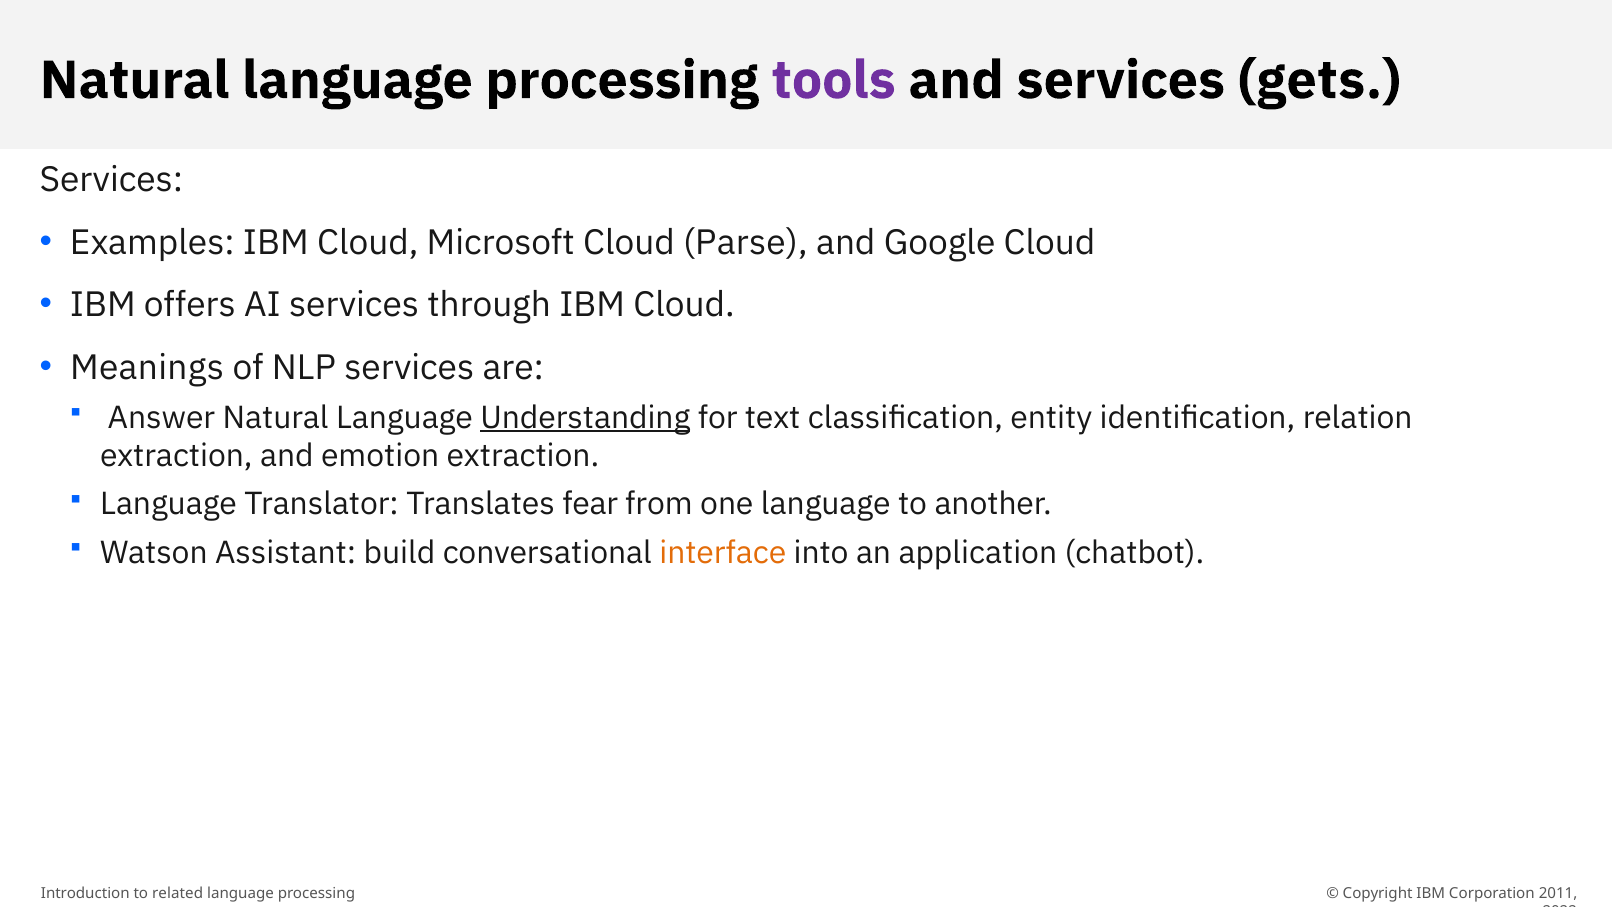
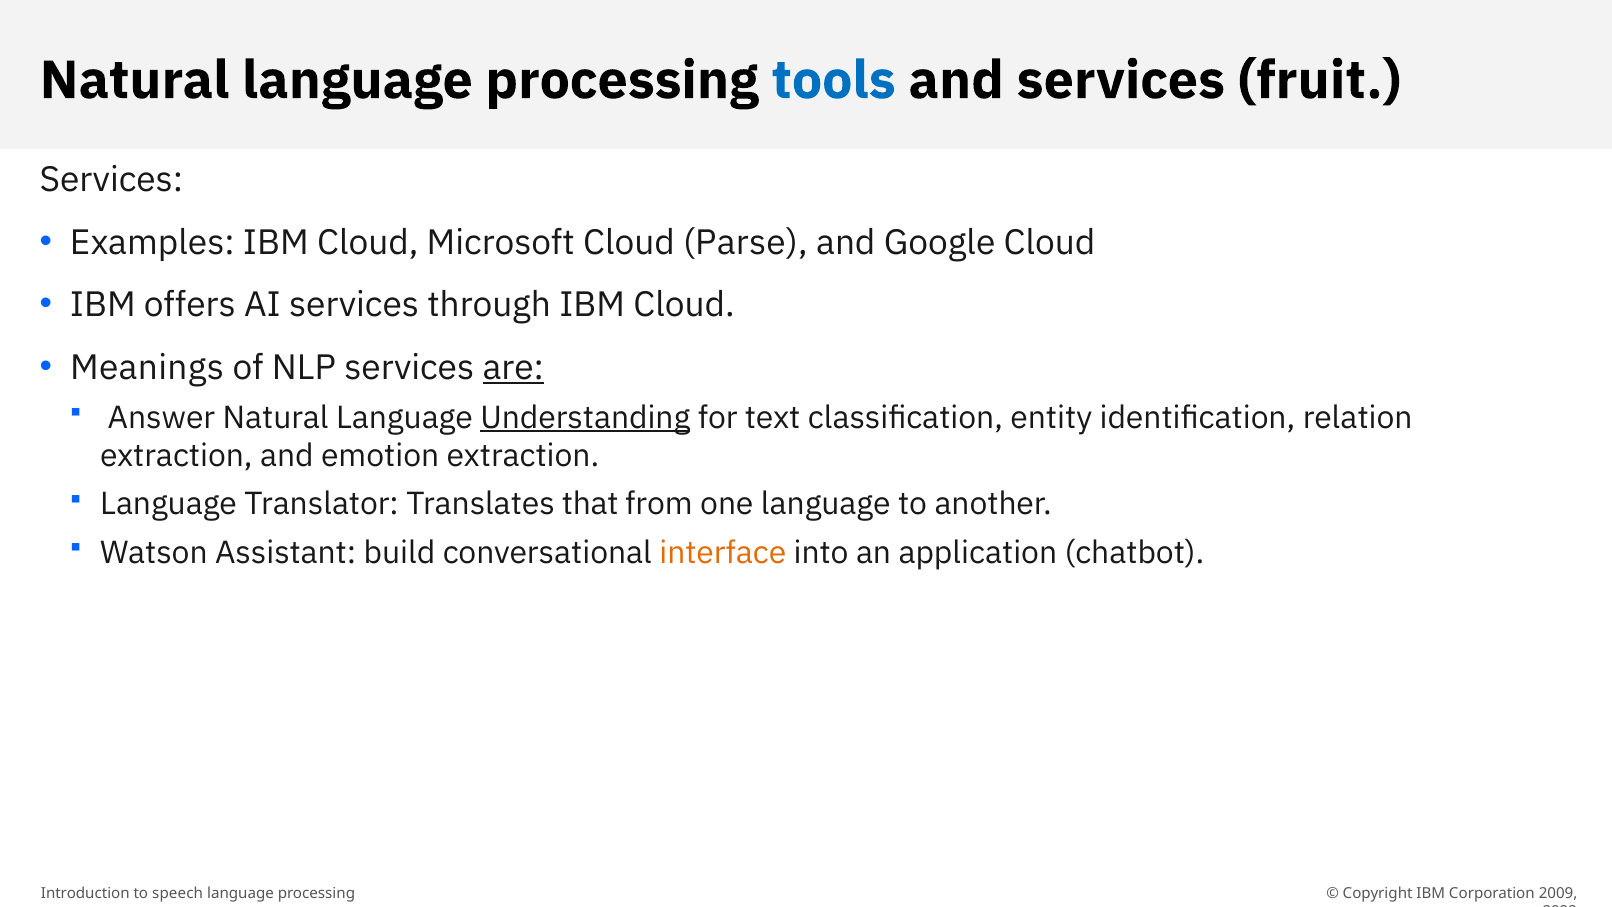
tools colour: purple -> blue (834, 80)
gets: gets -> fruit (1319, 80)
are underline: none -> present (513, 367)
fear: fear -> that (590, 504)
related: related -> speech (178, 894)
2011: 2011 -> 2009 (1558, 894)
